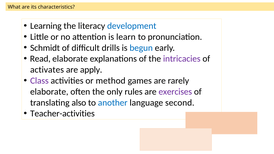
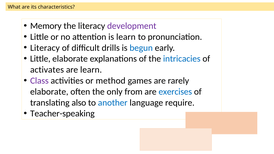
Learning: Learning -> Memory (46, 26)
development colour: blue -> purple (132, 26)
Schmidt: Schmidt -> Literacy (45, 48)
Read: Read -> Little (40, 59)
intricacies colour: purple -> blue (182, 59)
are apply: apply -> learn (91, 70)
rules: rules -> from (134, 92)
exercises colour: purple -> blue (175, 92)
second: second -> require (180, 103)
Teacher-activities: Teacher-activities -> Teacher-speaking (62, 114)
